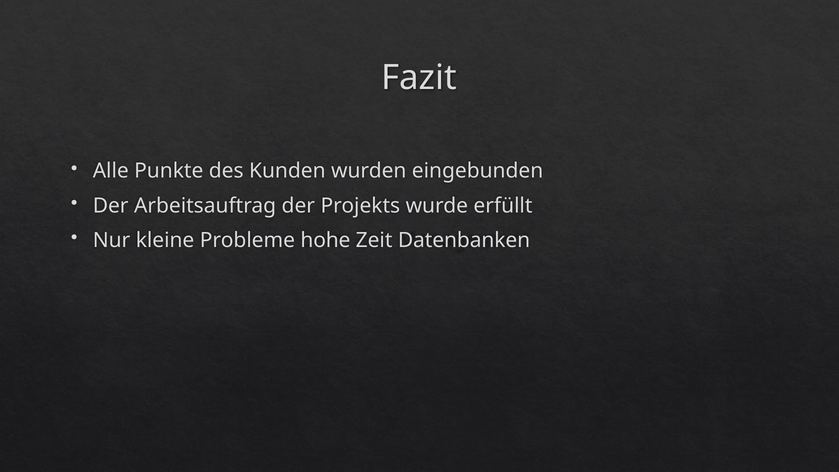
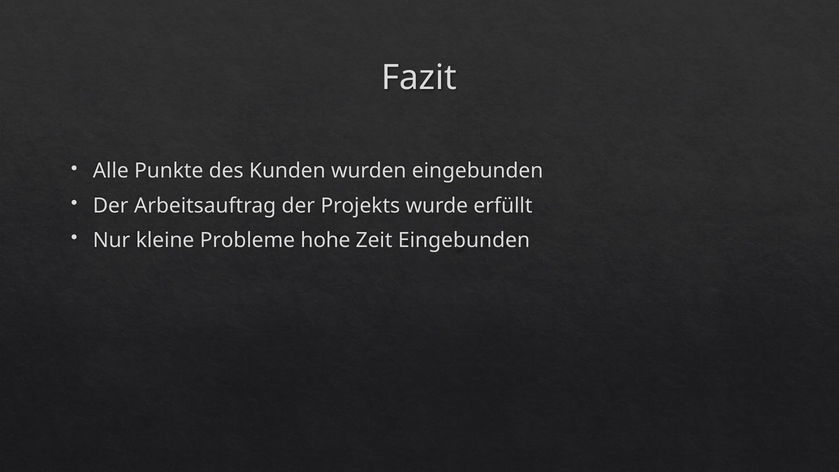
Zeit Datenbanken: Datenbanken -> Eingebunden (464, 240)
